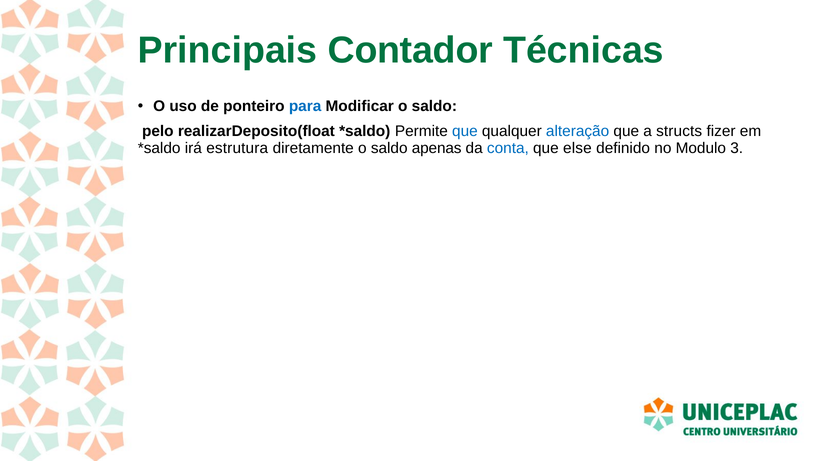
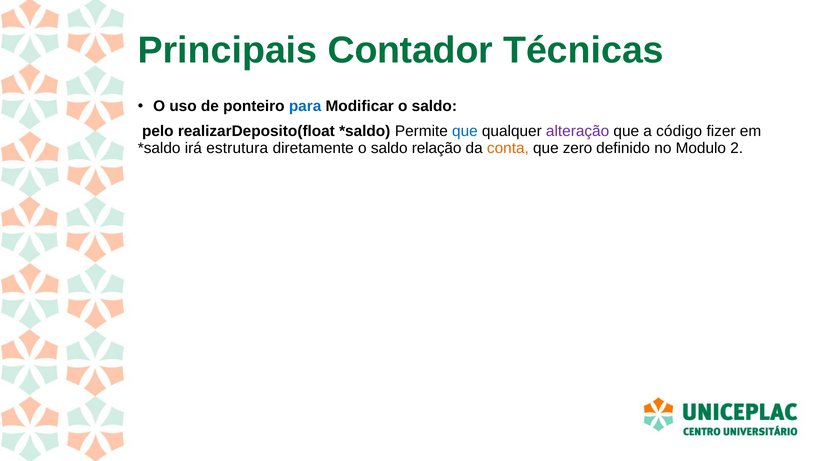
alteração colour: blue -> purple (578, 131)
structs: structs -> código (679, 131)
apenas: apenas -> relação (437, 148)
conta colour: blue -> orange (508, 148)
else: else -> zero (578, 148)
3: 3 -> 2 (737, 148)
